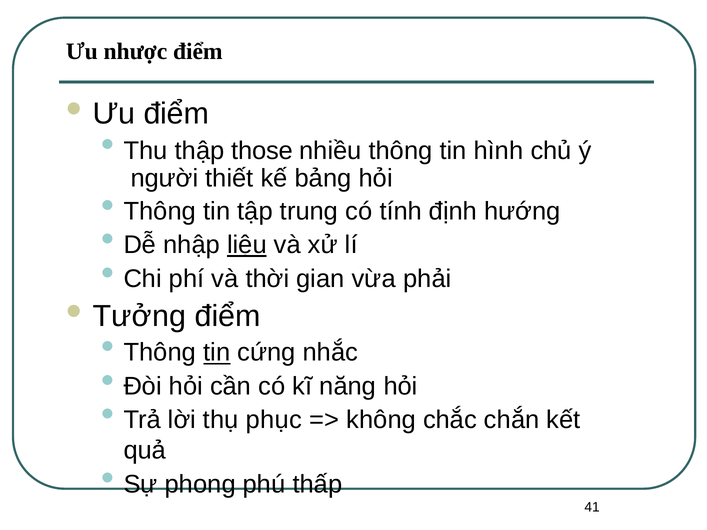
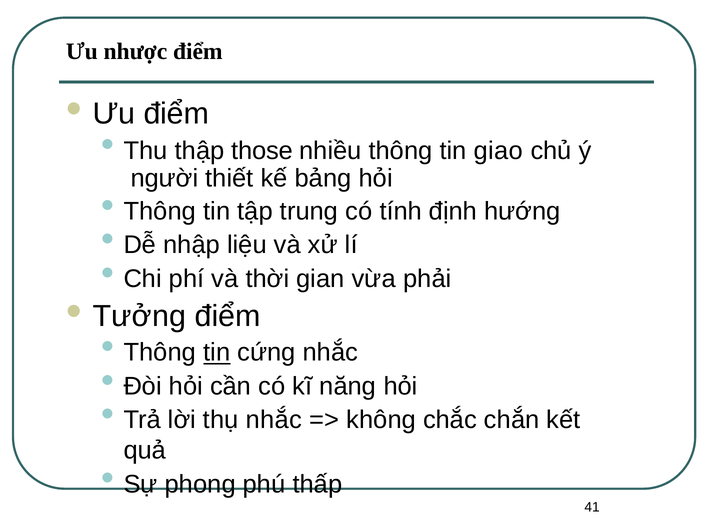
hình: hình -> giao (498, 151)
liệu underline: present -> none (247, 245)
thụ phục: phục -> nhắc (274, 420)
